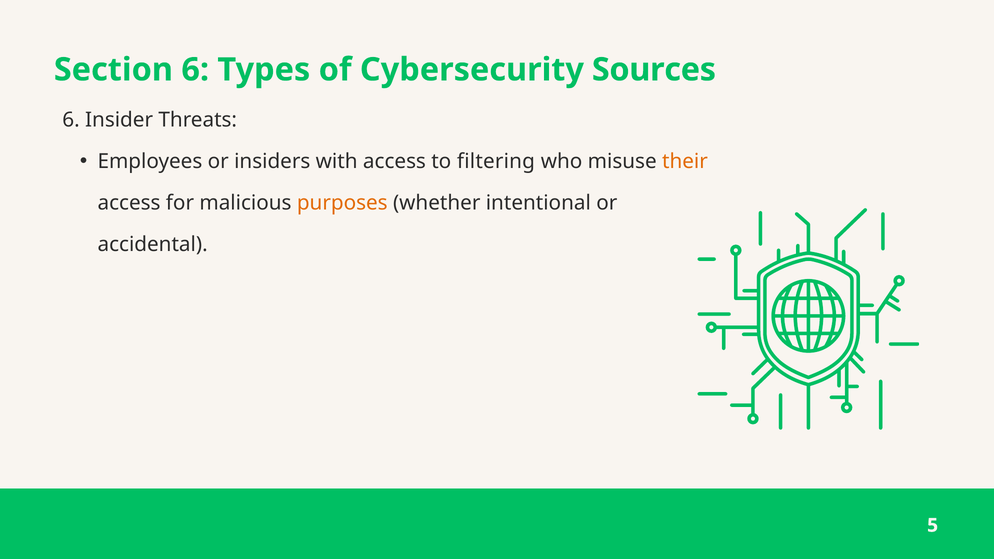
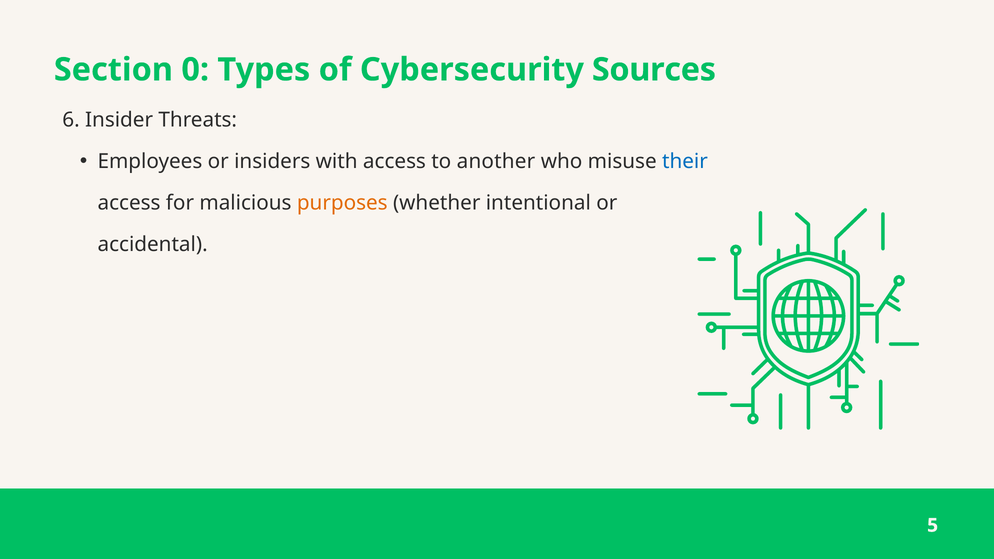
Section 6: 6 -> 0 (195, 70)
filtering: filtering -> another (496, 161)
their colour: orange -> blue (685, 161)
